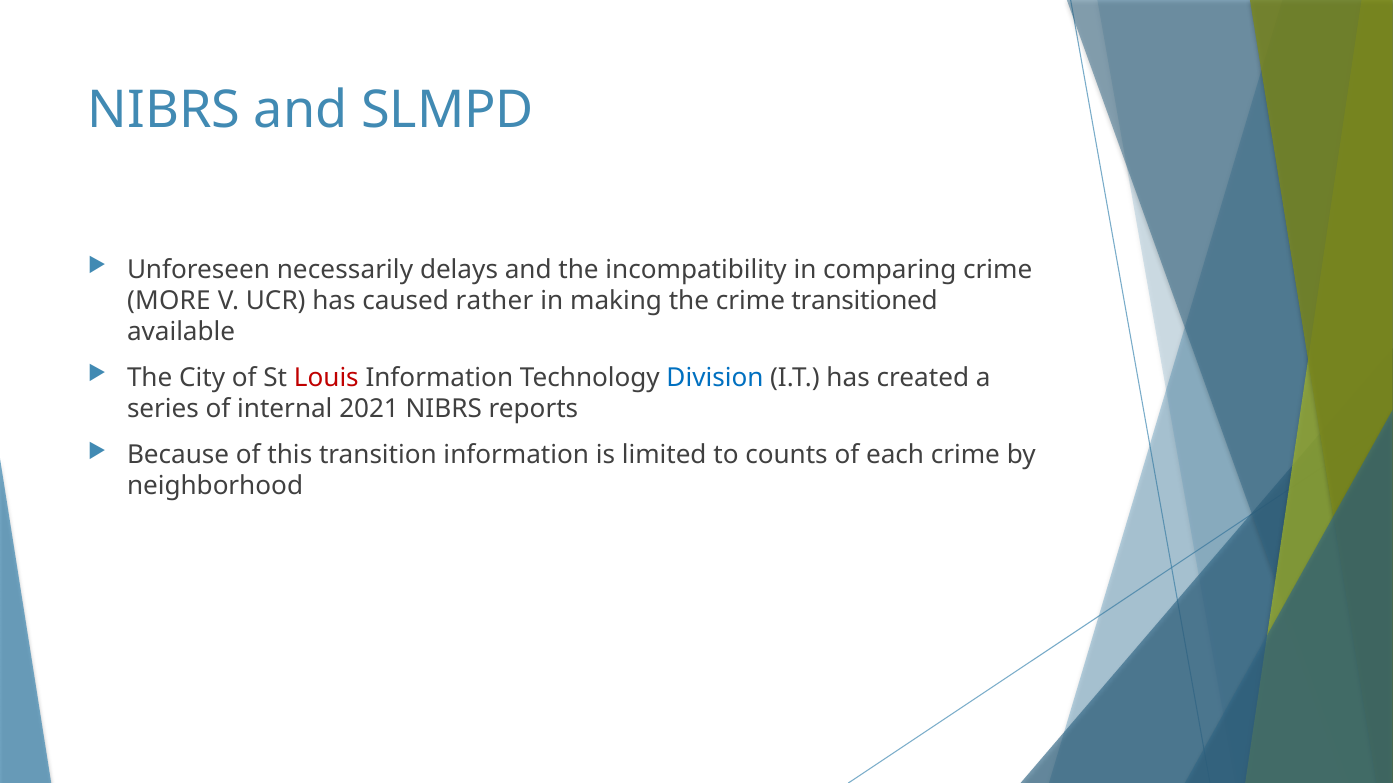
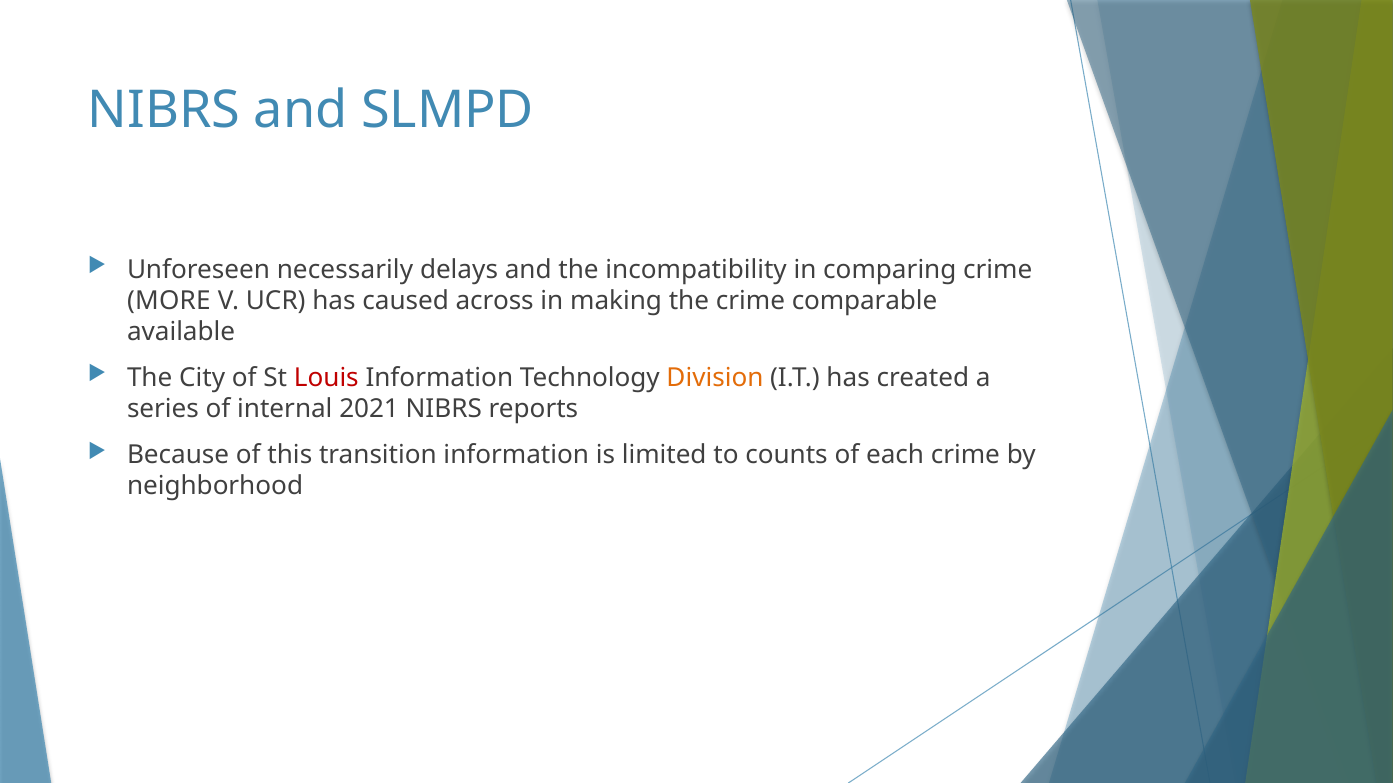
rather: rather -> across (495, 301)
transitioned: transitioned -> comparable (865, 301)
Division colour: blue -> orange (715, 378)
